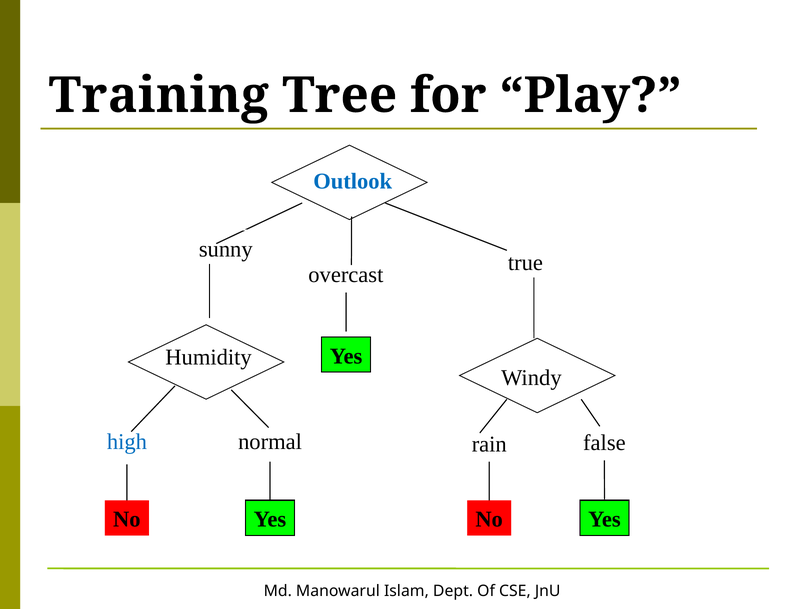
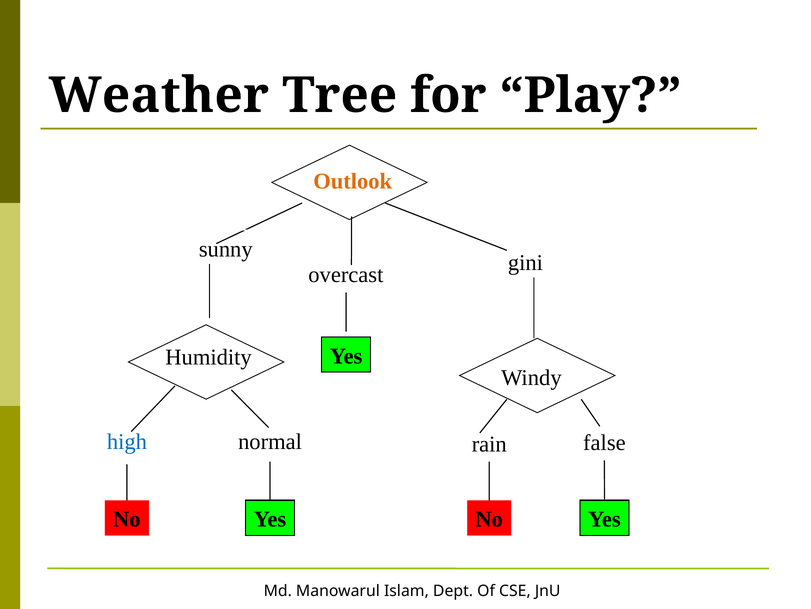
Training: Training -> Weather (159, 95)
Outlook colour: blue -> orange (353, 181)
true: true -> gini (525, 262)
